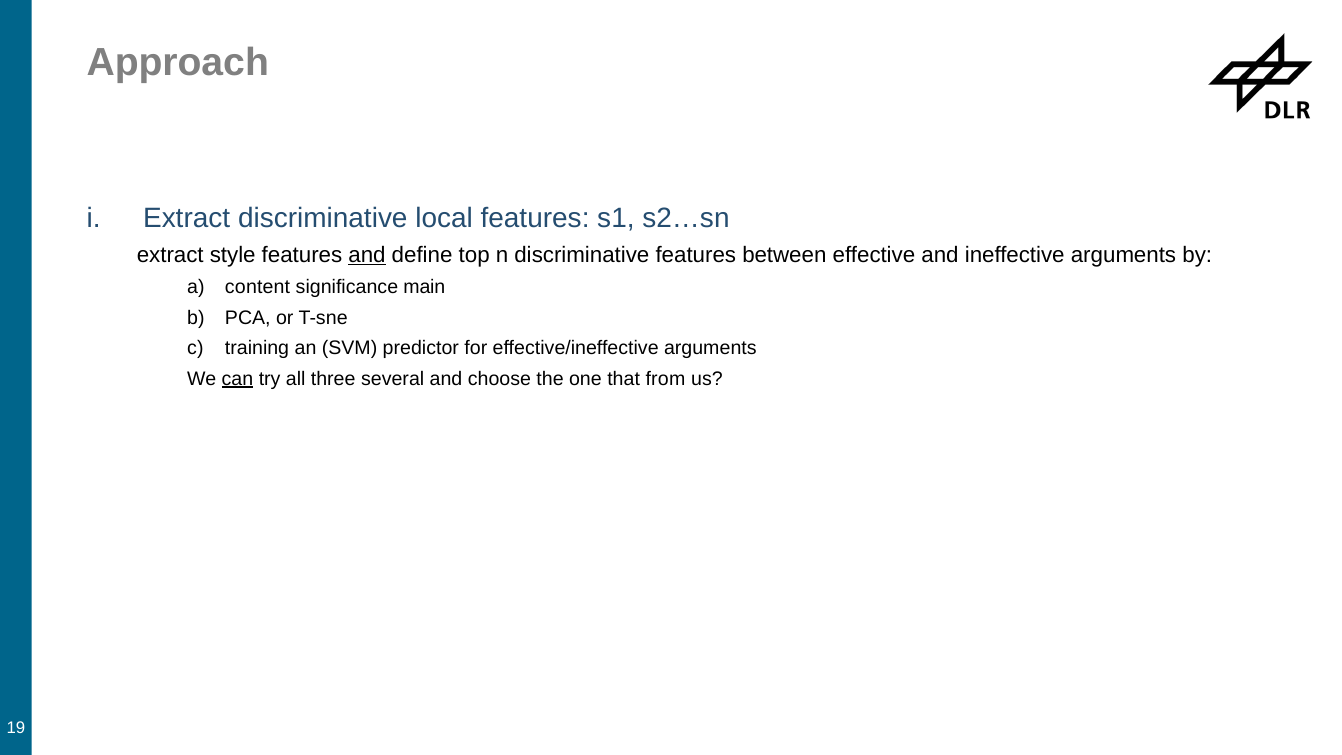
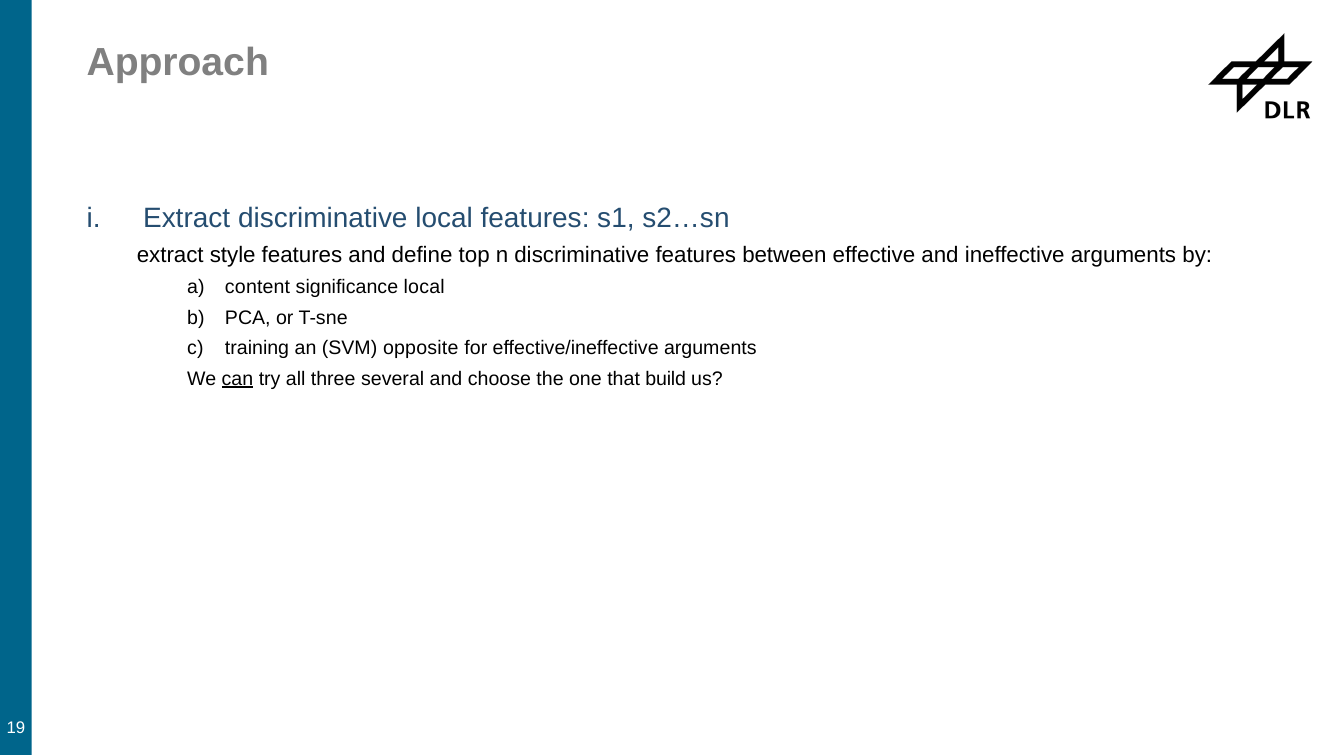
and underline: present -> none (367, 255)
significance main: main -> local (424, 287)
predictor: predictor -> opposite (421, 348)
from: from -> build (666, 379)
